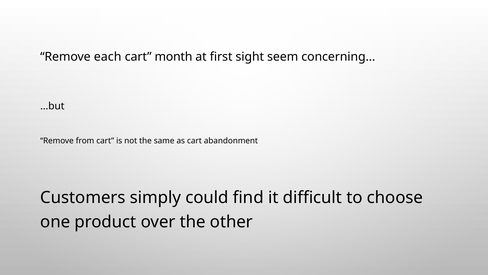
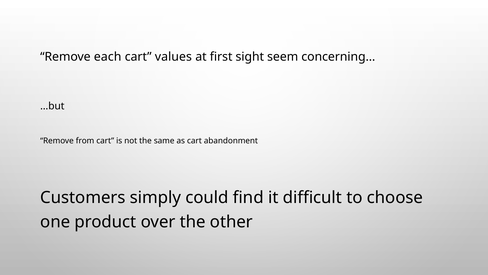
month: month -> values (173, 57)
